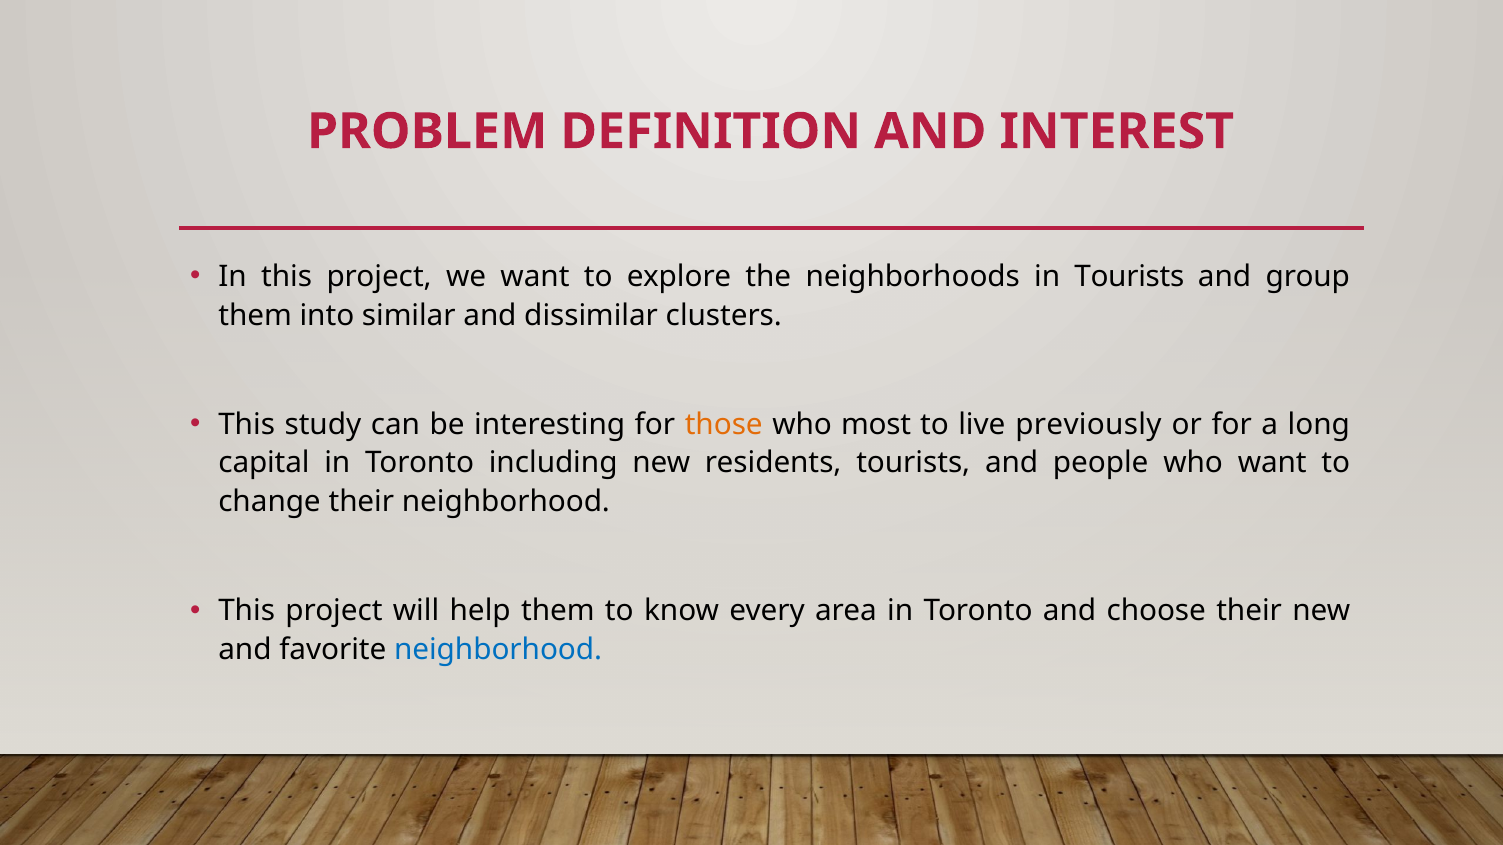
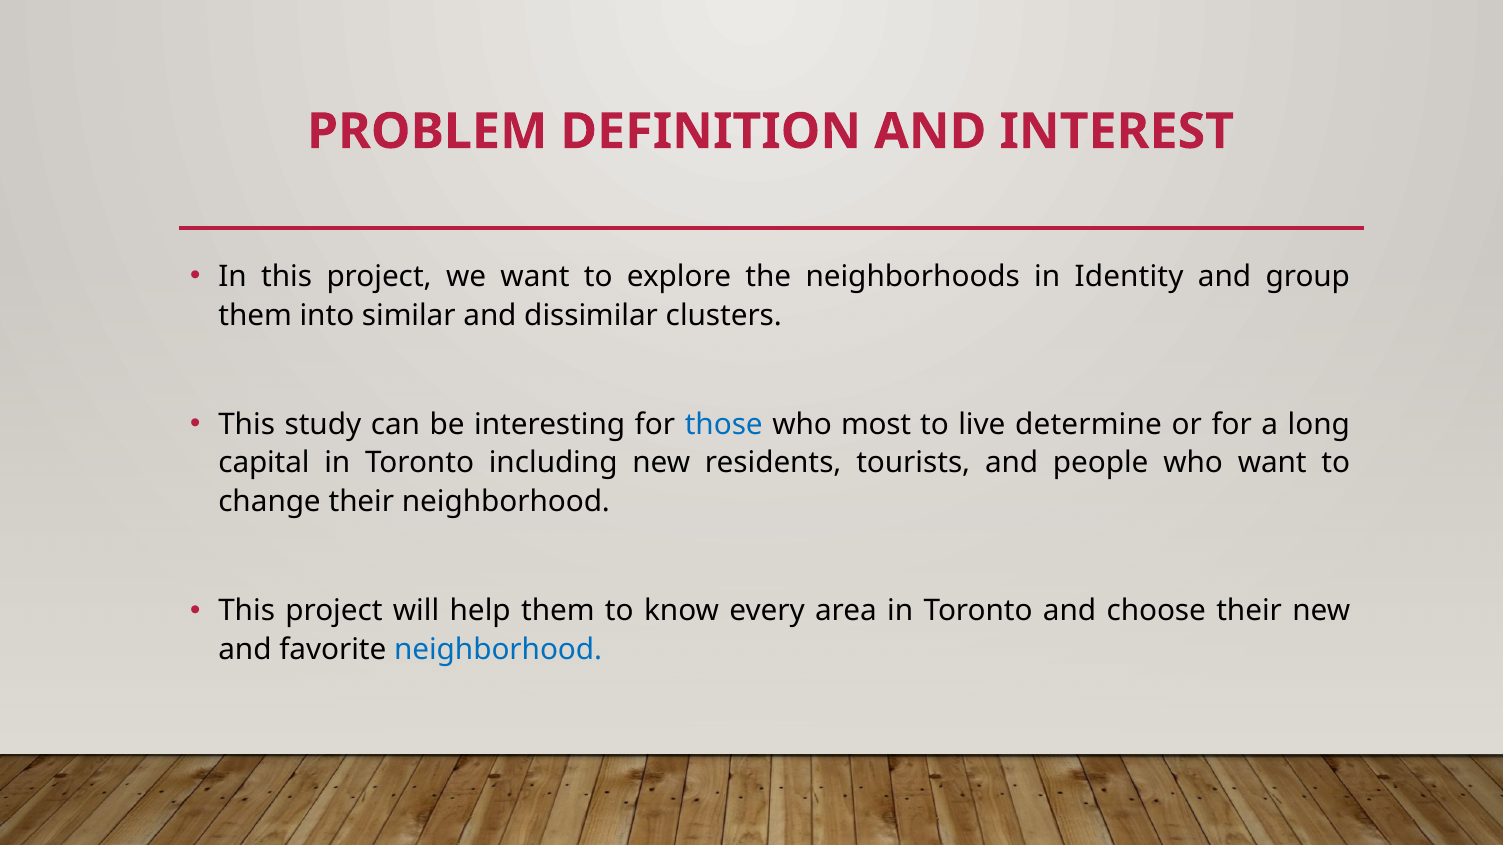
in Tourists: Tourists -> Identity (1129, 277)
those colour: orange -> blue (724, 425)
previously: previously -> determine (1089, 425)
